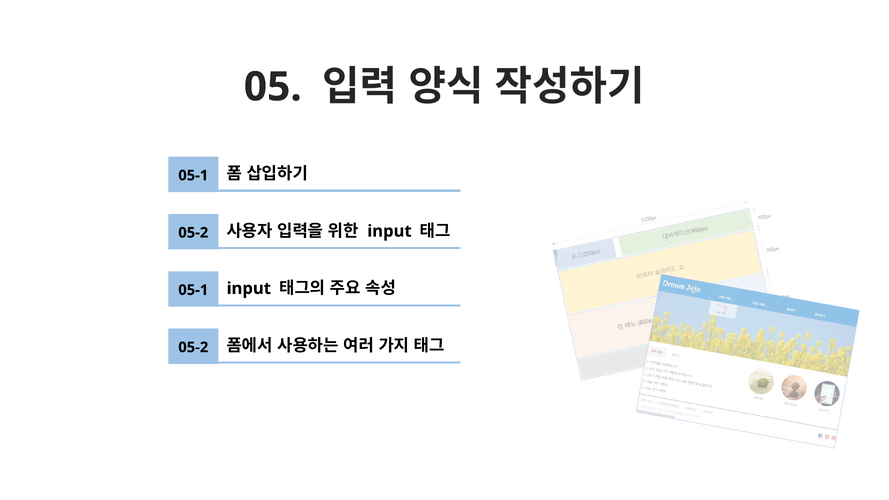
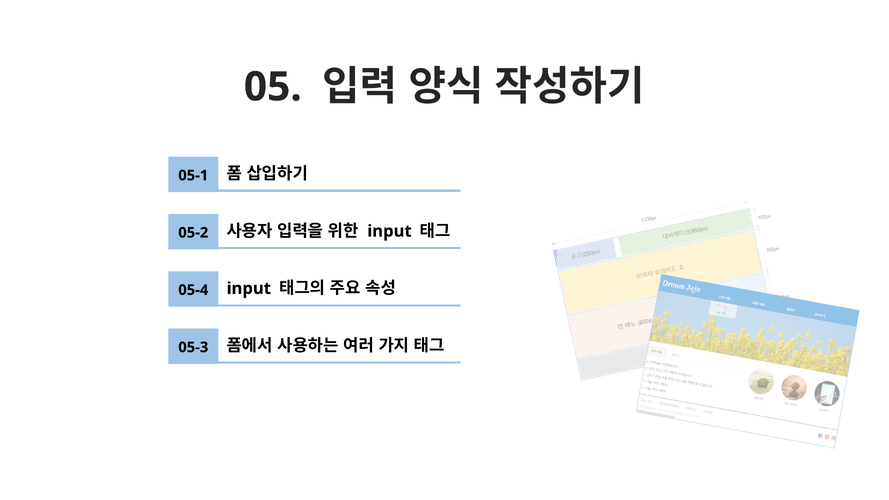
05-1: 05-1 -> 05-4 (193, 290)
05-2: 05-2 -> 05-3 (193, 347)
